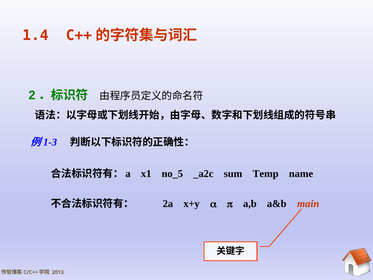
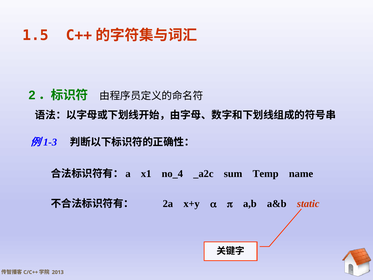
1.4: 1.4 -> 1.5 (35, 35)
no_5: no_5 -> no_4 (172, 174)
main: main -> static (308, 204)
